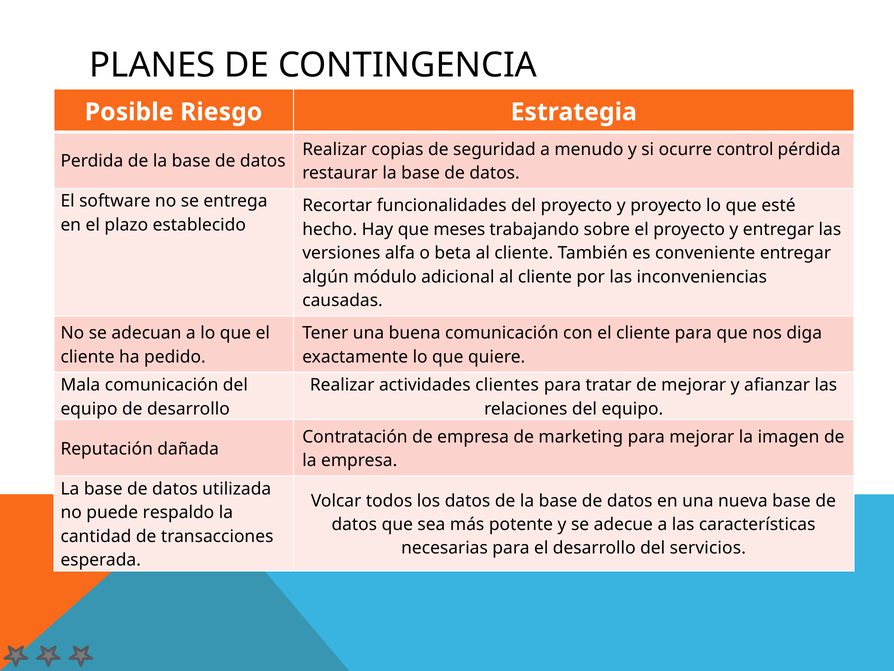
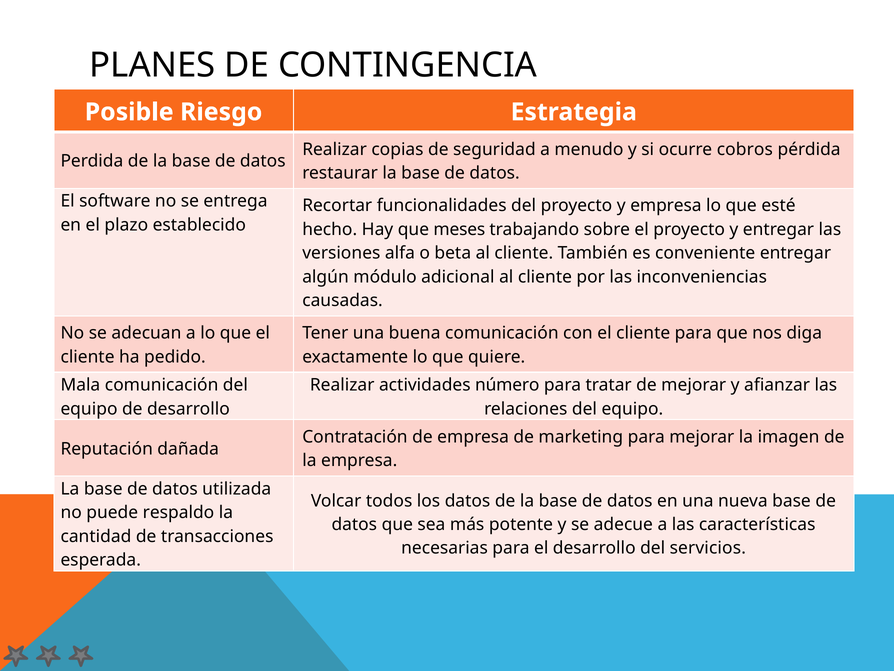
control: control -> cobros (745, 149)
y proyecto: proyecto -> empresa (666, 206)
clientes: clientes -> número (507, 385)
